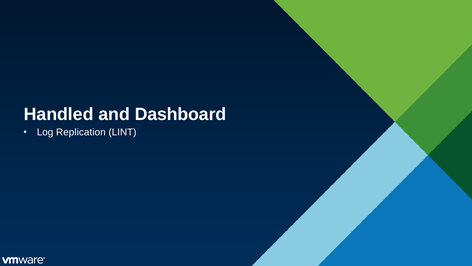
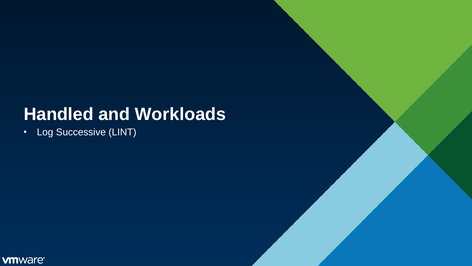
Dashboard: Dashboard -> Workloads (180, 114)
Replication: Replication -> Successive (81, 132)
